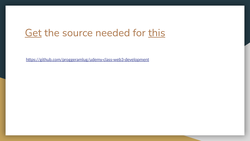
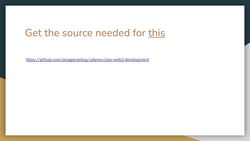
Get underline: present -> none (33, 33)
